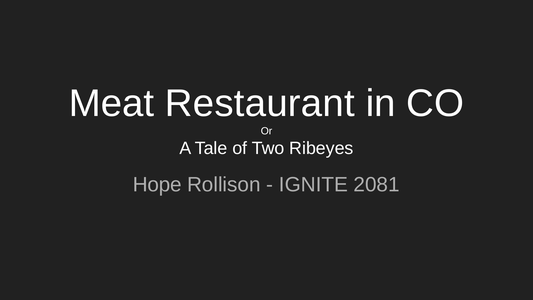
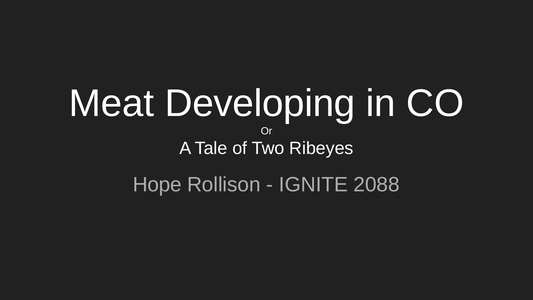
Restaurant: Restaurant -> Developing (260, 104)
2081: 2081 -> 2088 (377, 184)
